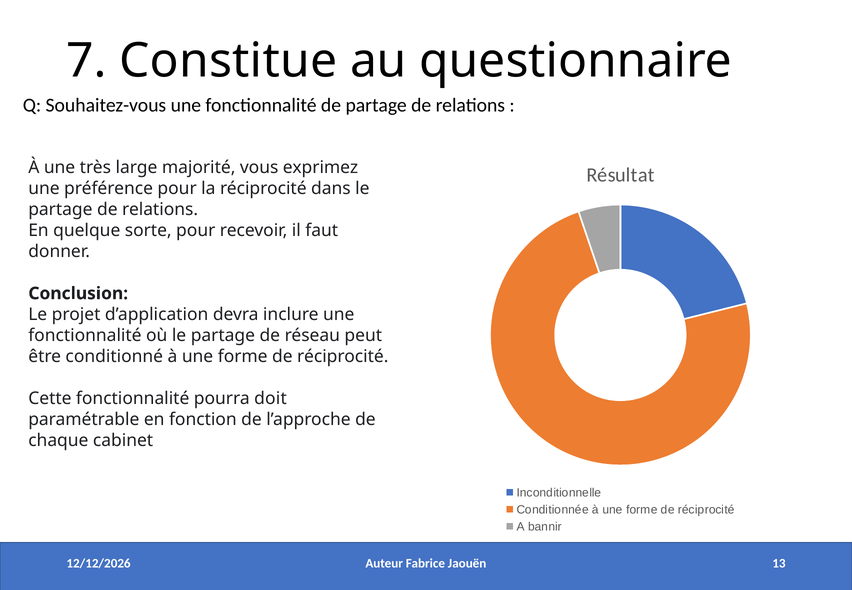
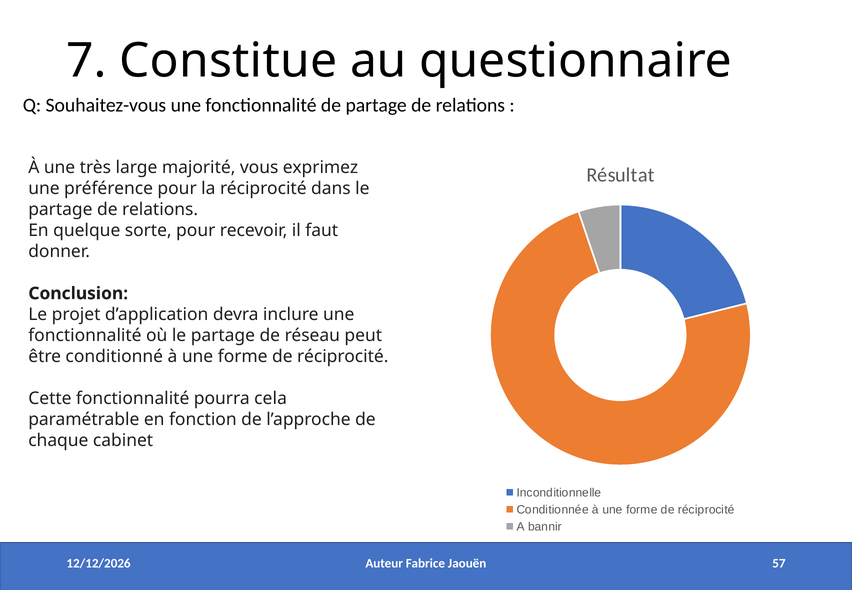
doit: doit -> cela (271, 398)
13: 13 -> 57 (779, 563)
